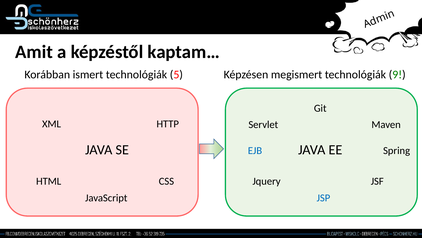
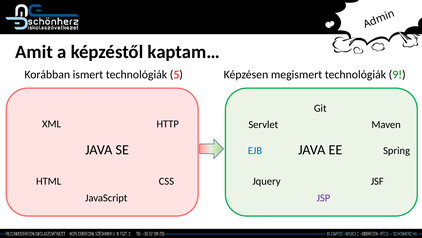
JSP colour: blue -> purple (323, 197)
